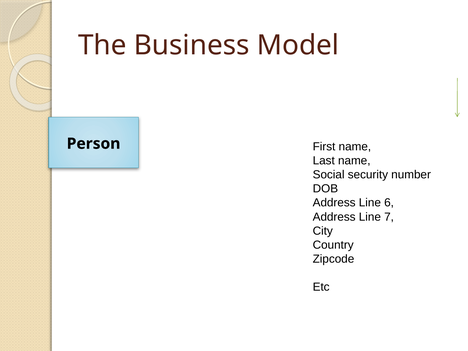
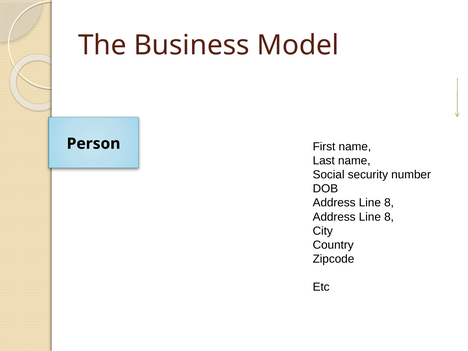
6: 6 -> 8 (389, 203)
7: 7 -> 8 (389, 217)
